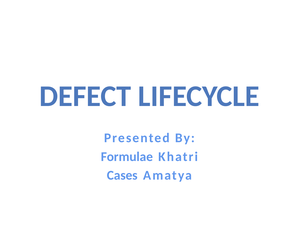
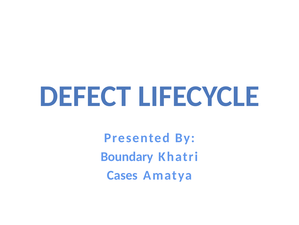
Formulae: Formulae -> Boundary (127, 156)
